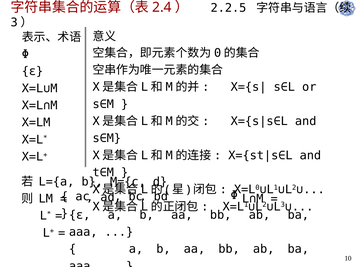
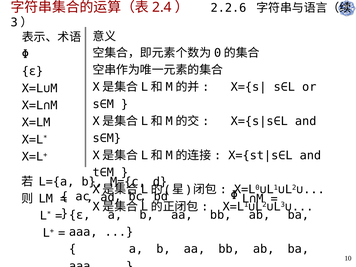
2.2.5: 2.2.5 -> 2.2.6 (228, 8)
